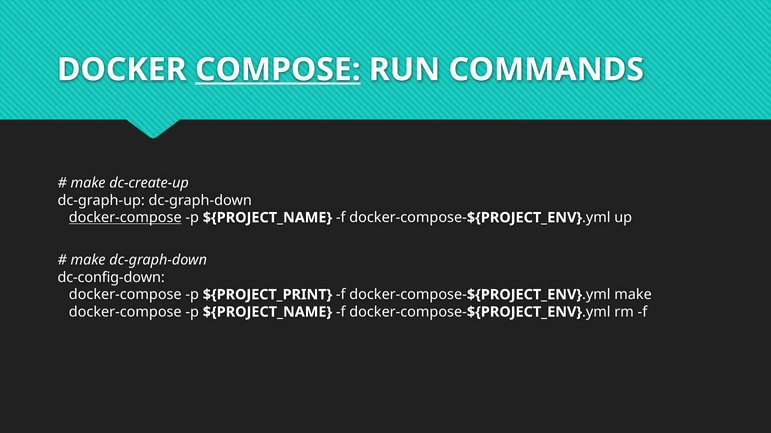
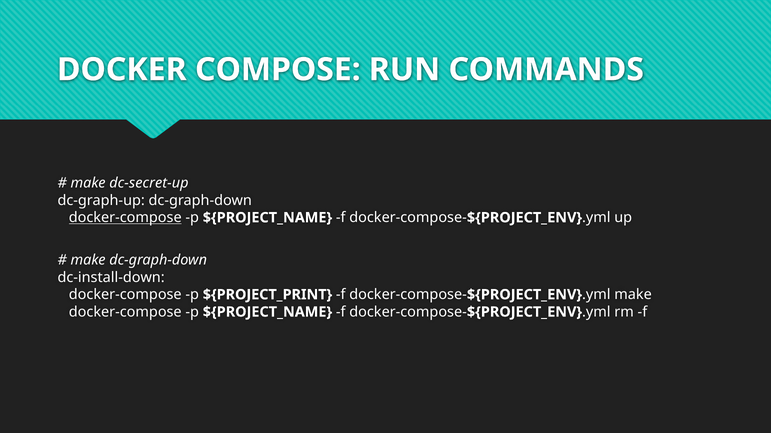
COMPOSE underline: present -> none (278, 70)
dc-create-up: dc-create-up -> dc-secret-up (149, 183)
dc-config-down: dc-config-down -> dc-install-down (111, 278)
